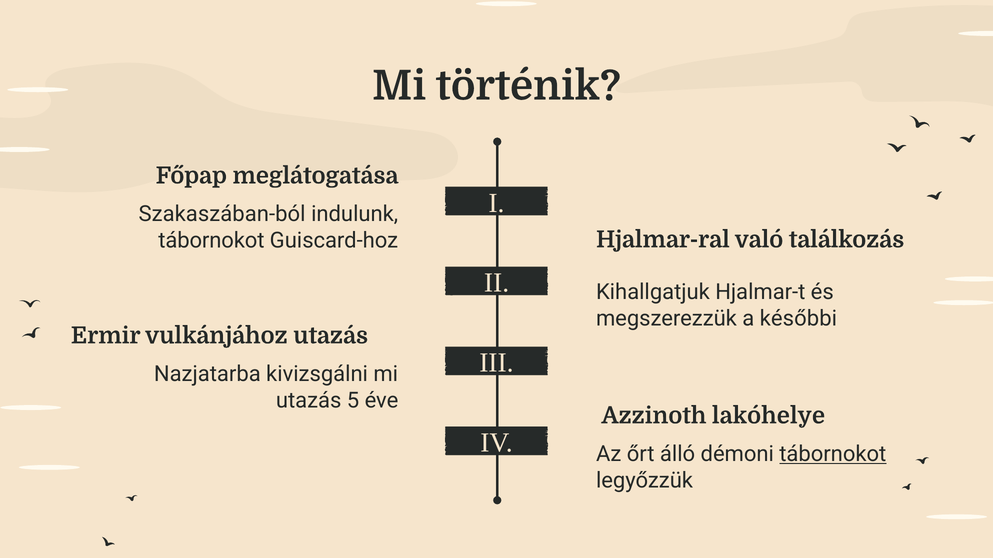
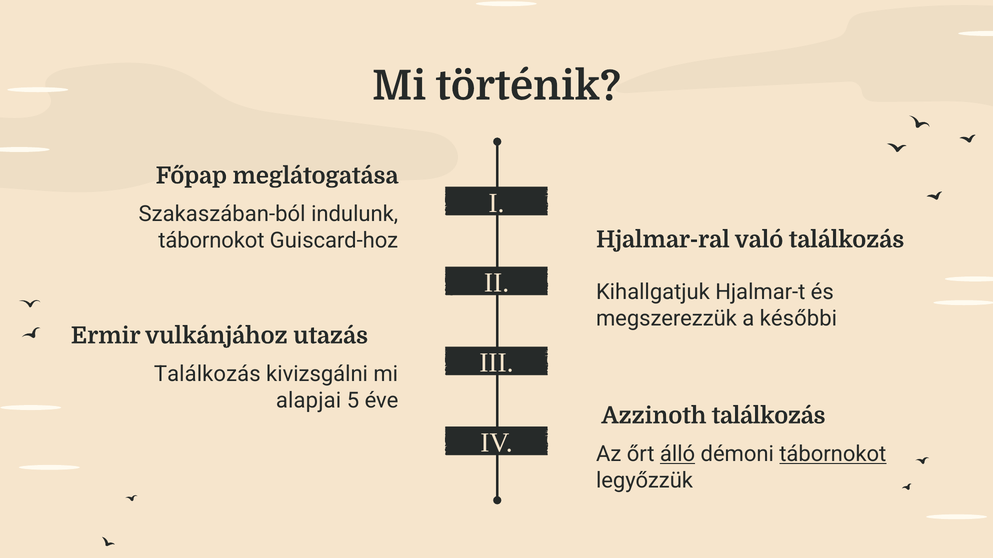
Nazjatarba: Nazjatarba -> Találkozás (207, 375)
utazás: utazás -> alapjai (309, 401)
Azzinoth lakóhelye: lakóhelye -> találkozás (769, 416)
álló underline: none -> present (678, 455)
